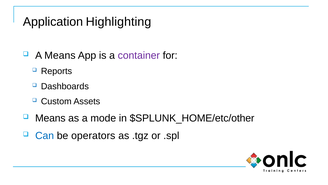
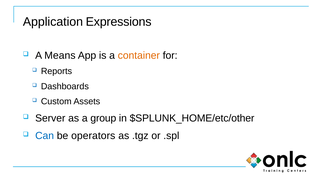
Highlighting: Highlighting -> Expressions (119, 22)
container colour: purple -> orange (139, 55)
Means: Means -> Server (50, 118)
mode: mode -> group (103, 118)
